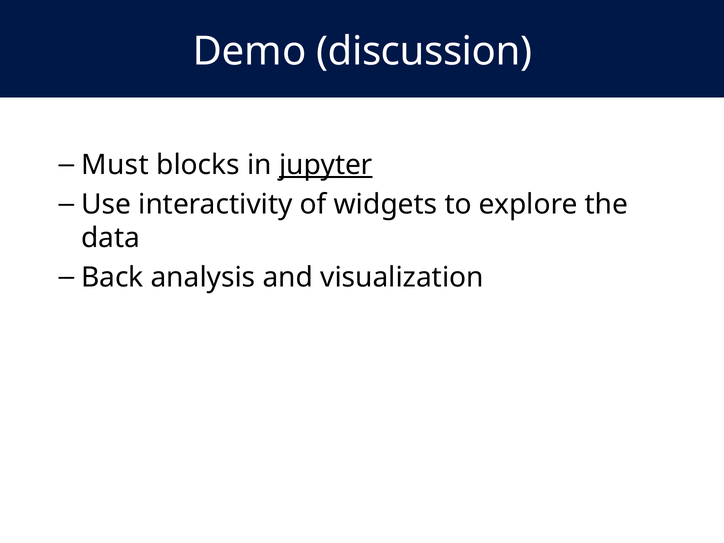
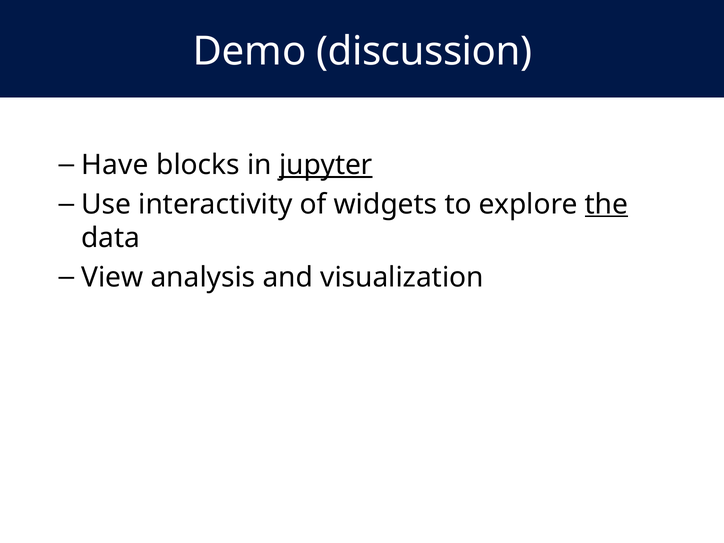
Must: Must -> Have (115, 165)
the underline: none -> present (607, 204)
Back: Back -> View (112, 278)
